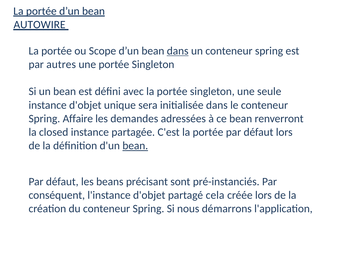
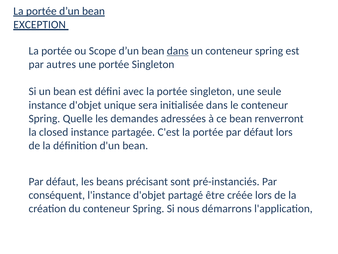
AUTOWIRE: AUTOWIRE -> EXCEPTION (40, 25)
Affaire: Affaire -> Quelle (78, 118)
bean underline: present -> none (135, 145)
cela: cela -> être (215, 195)
